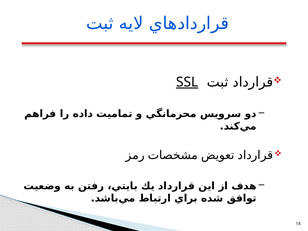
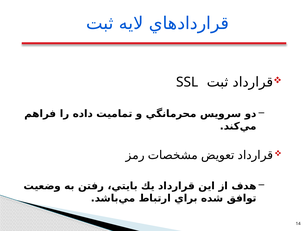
SSL underline: present -> none (187, 82)
